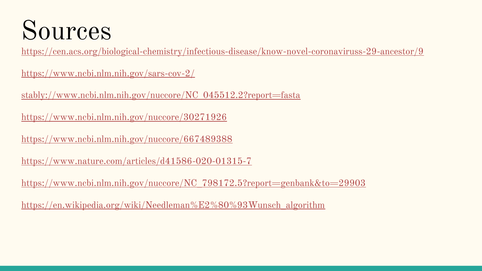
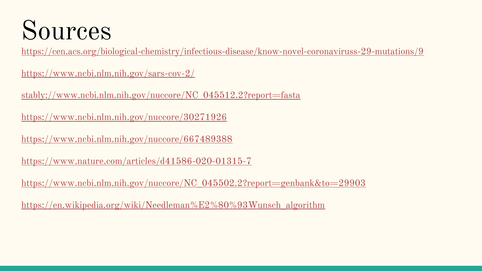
https://cen.acs.org/biological-chemistry/infectious-disease/know-novel-coronaviruss-29-ancestor/9: https://cen.acs.org/biological-chemistry/infectious-disease/know-novel-coronaviruss-29-ancestor/9 -> https://cen.acs.org/biological-chemistry/infectious-disease/know-novel-coronaviruss-29-mutations/9 (222, 51)
https://www.ncbi.nlm.nih.gov/nuccore/NC_798172.5?report=genbank&to=29903: https://www.ncbi.nlm.nih.gov/nuccore/NC_798172.5?report=genbank&to=29903 -> https://www.ncbi.nlm.nih.gov/nuccore/NC_045502.2?report=genbank&to=29903 (193, 183)
